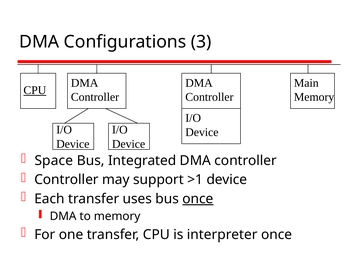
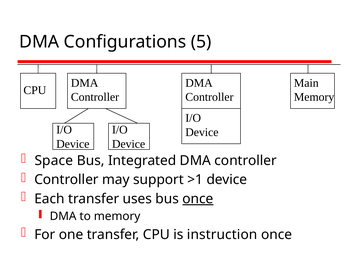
3: 3 -> 5 (201, 42)
CPU underline: present -> none (35, 90)
interpreter: interpreter -> instruction (222, 234)
